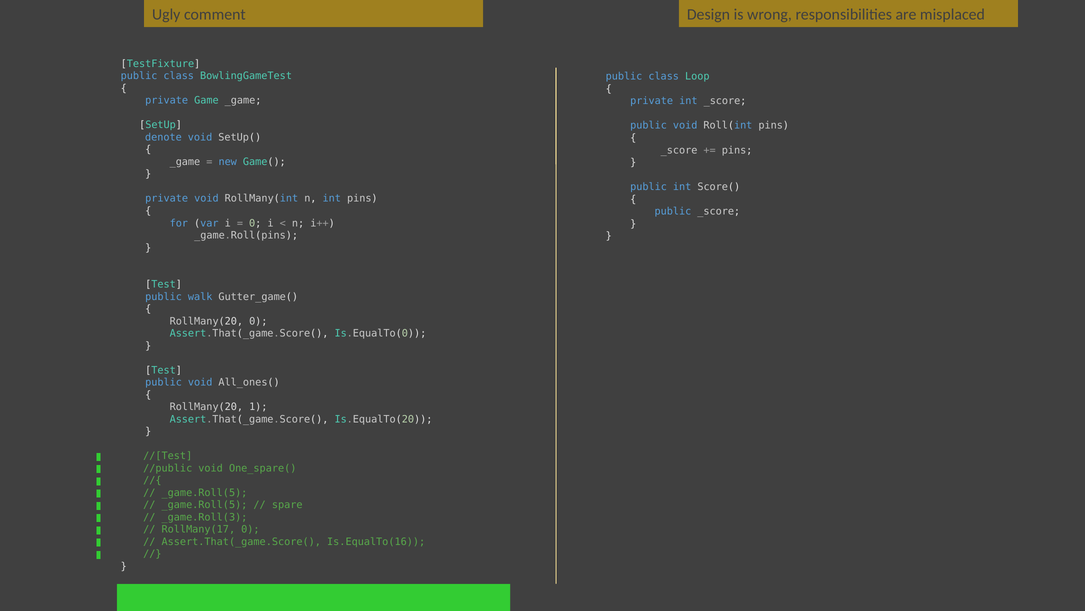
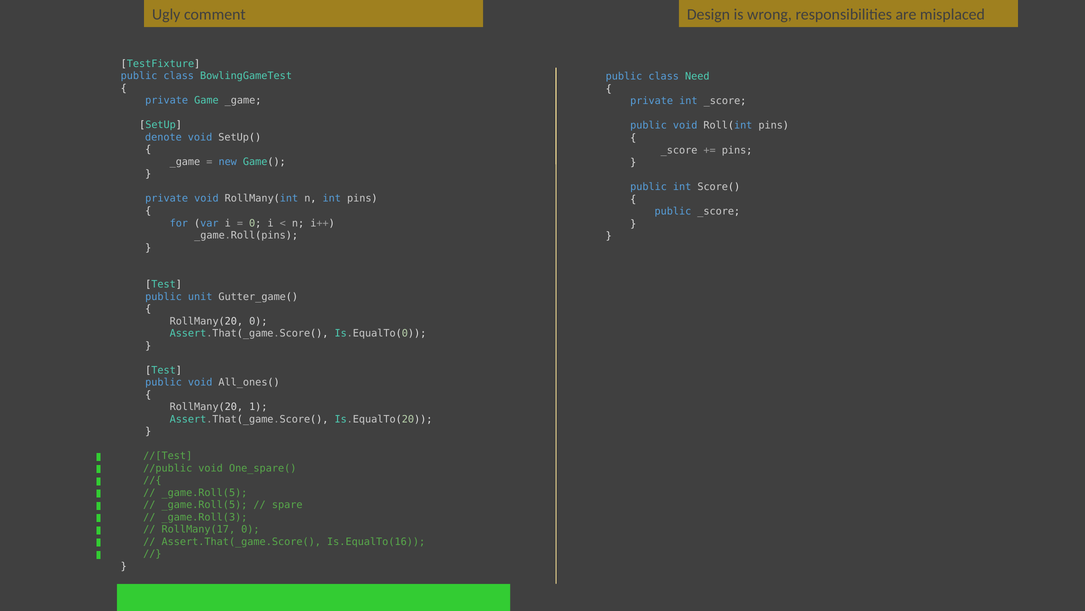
Loop: Loop -> Need (697, 77)
walk: walk -> unit (200, 296)
